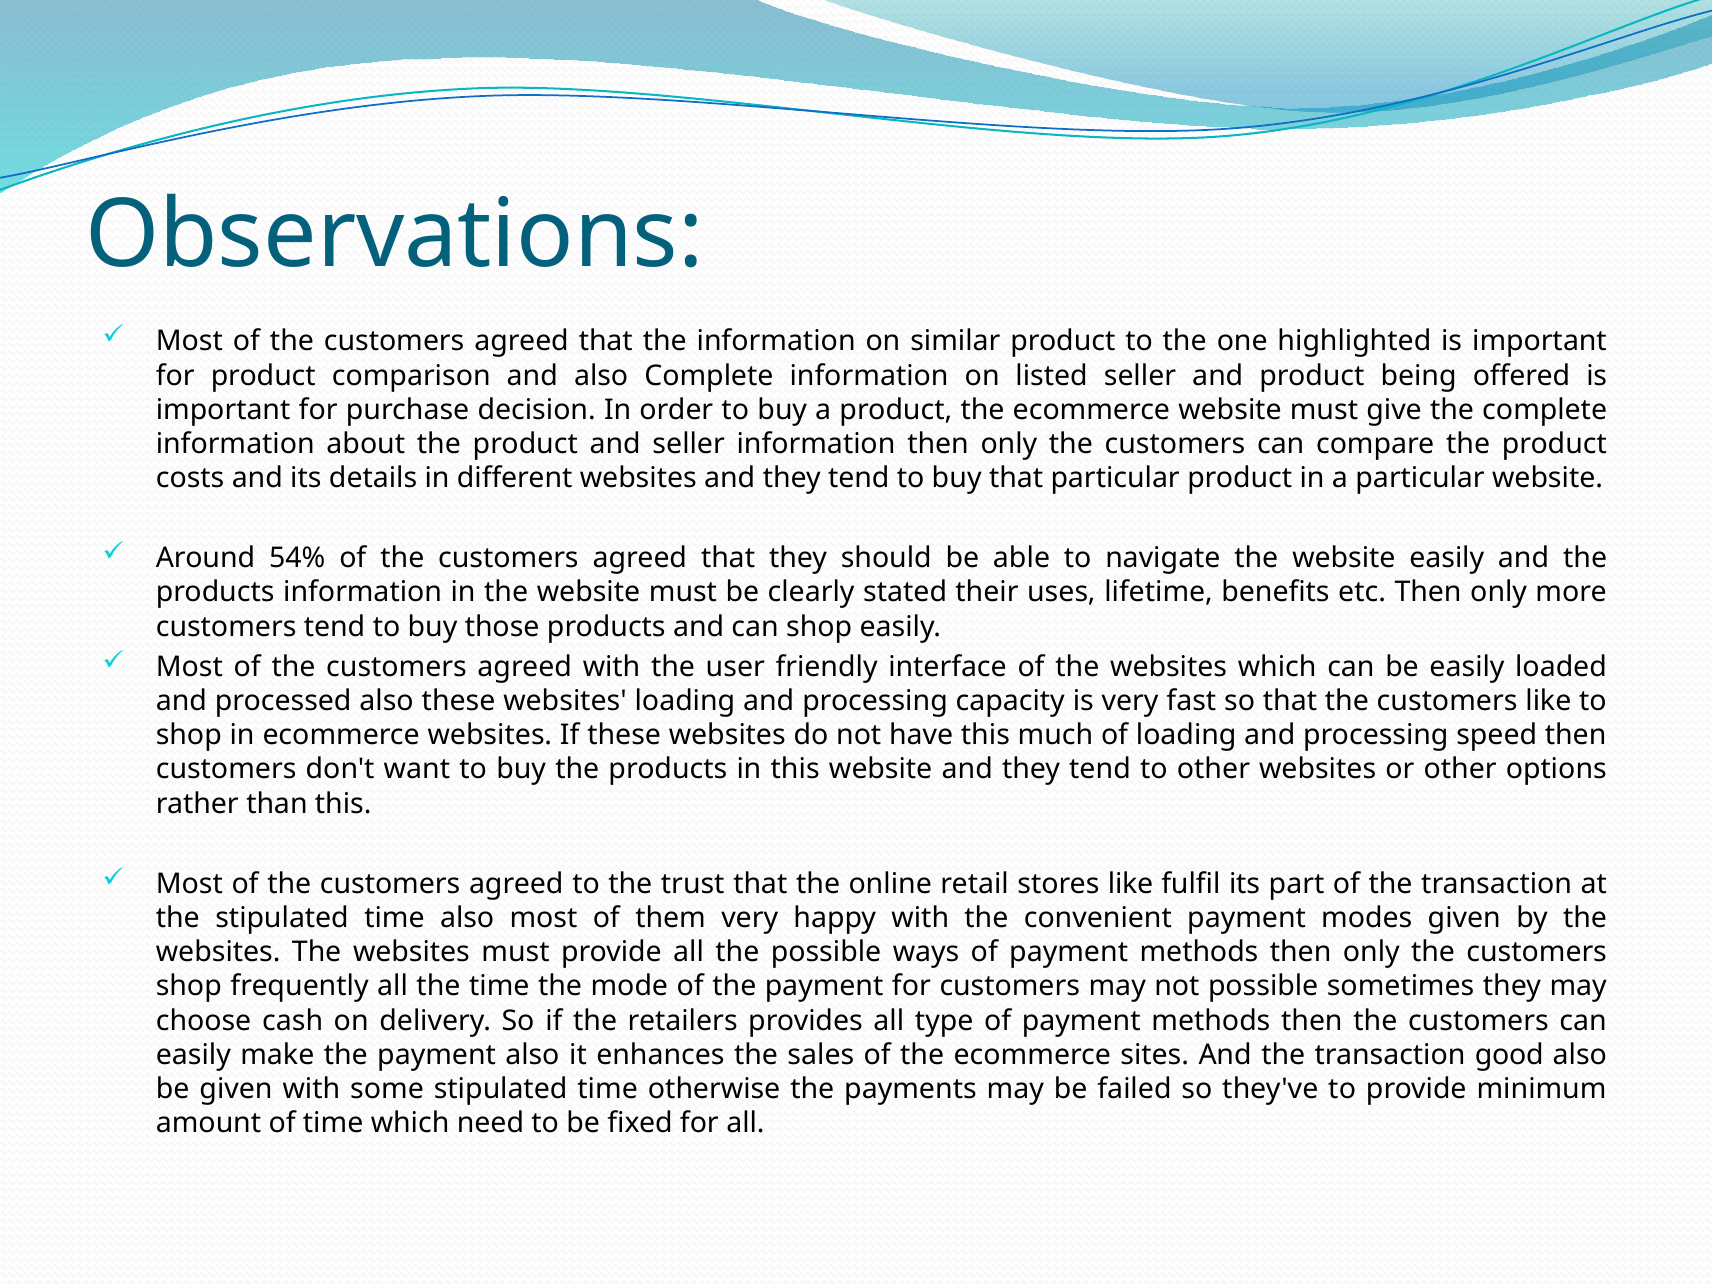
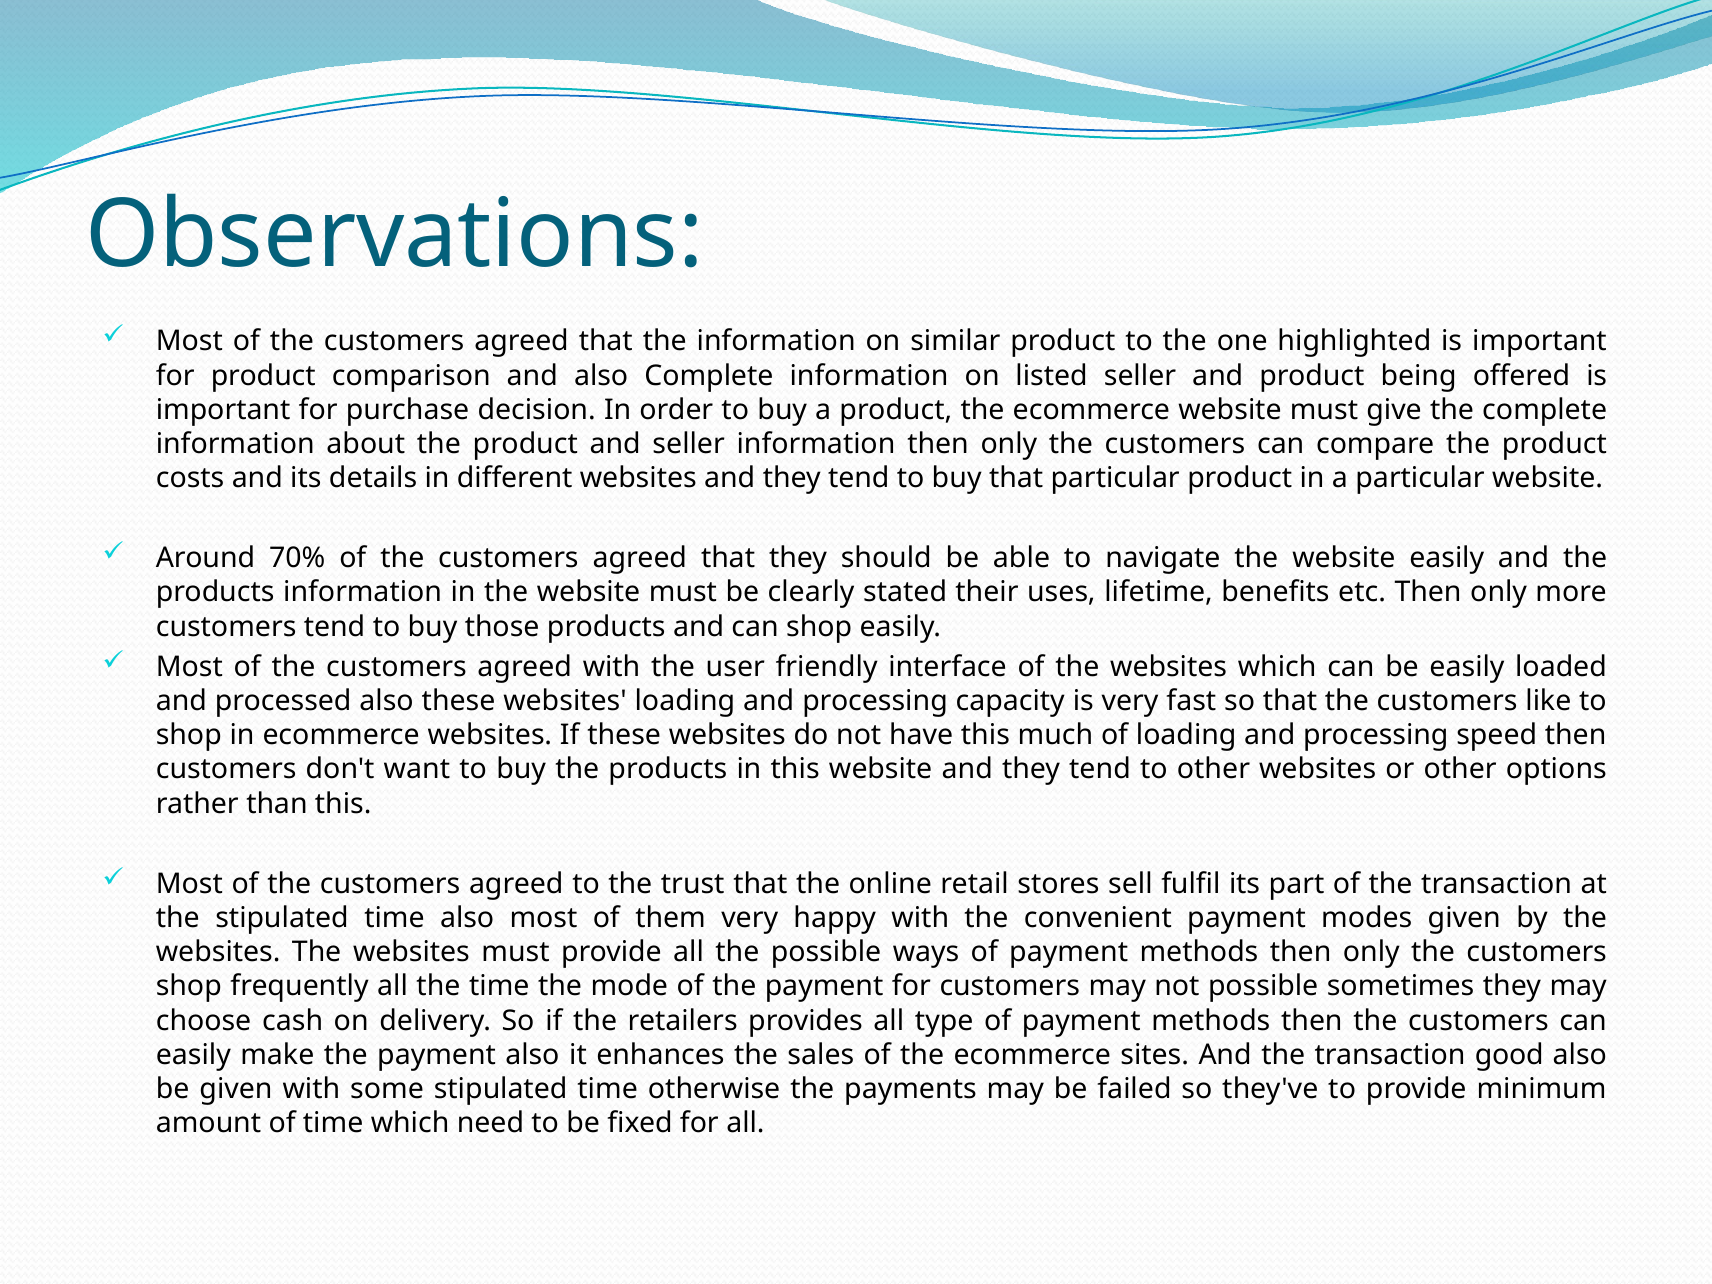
54%: 54% -> 70% (297, 558)
stores like: like -> sell (1130, 884)
